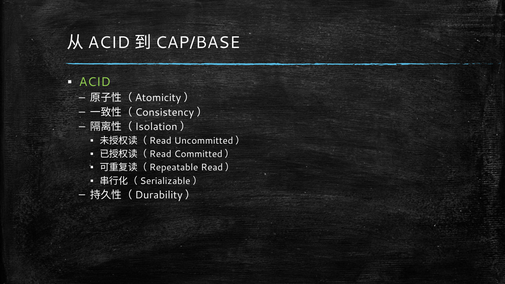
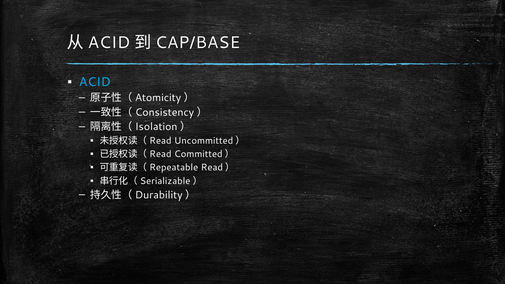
ACID colour: light green -> light blue (95, 82)
